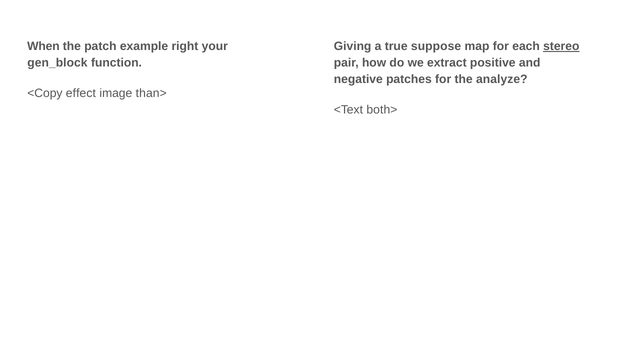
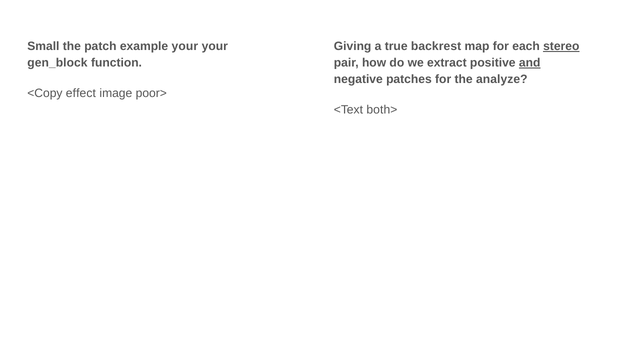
When: When -> Small (43, 46)
example right: right -> your (185, 46)
suppose: suppose -> backrest (436, 46)
and underline: none -> present (530, 63)
than>: than> -> poor> (151, 93)
